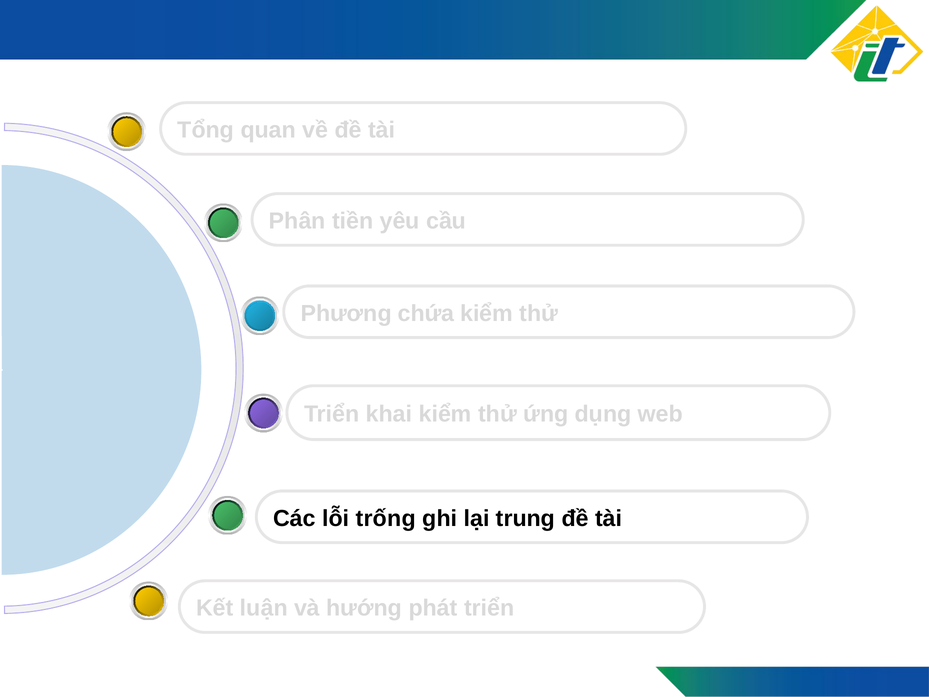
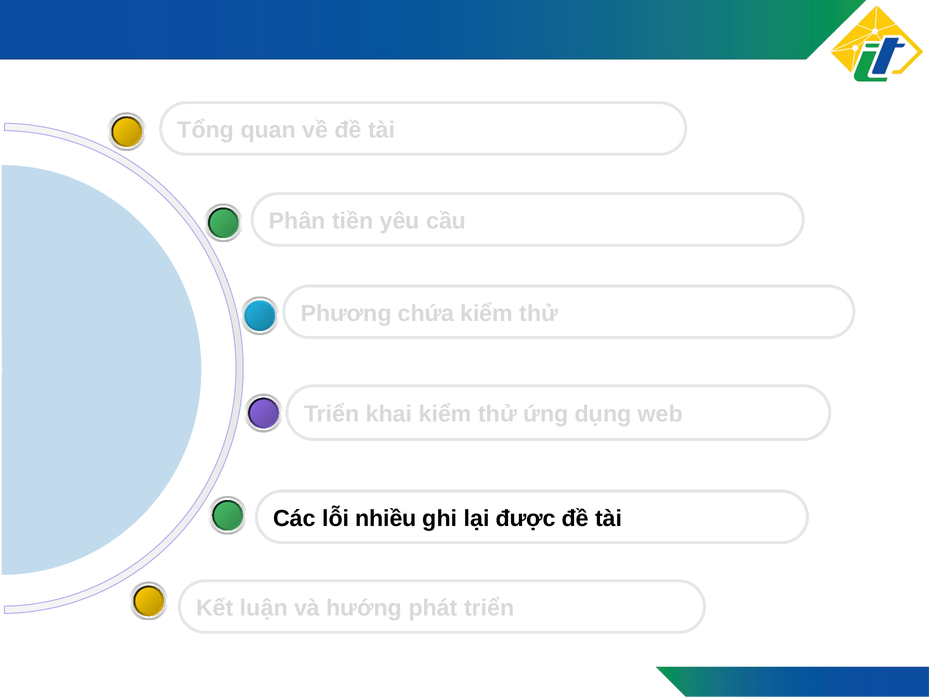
trống: trống -> nhiều (386, 518)
trung: trung -> được (526, 518)
